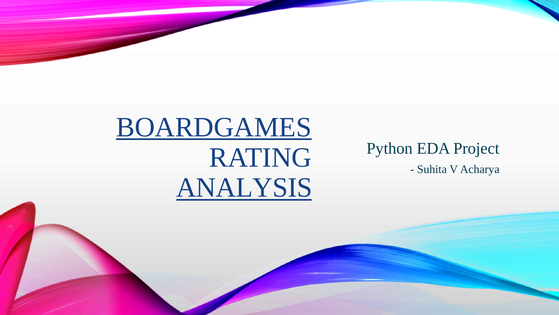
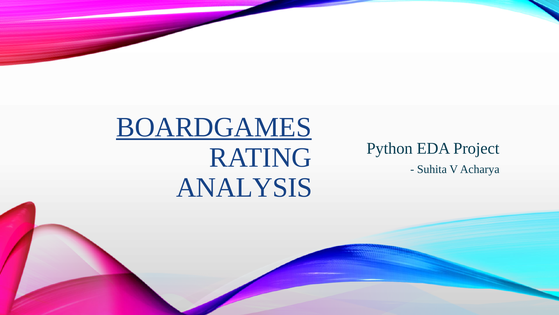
ANALYSIS underline: present -> none (244, 187)
